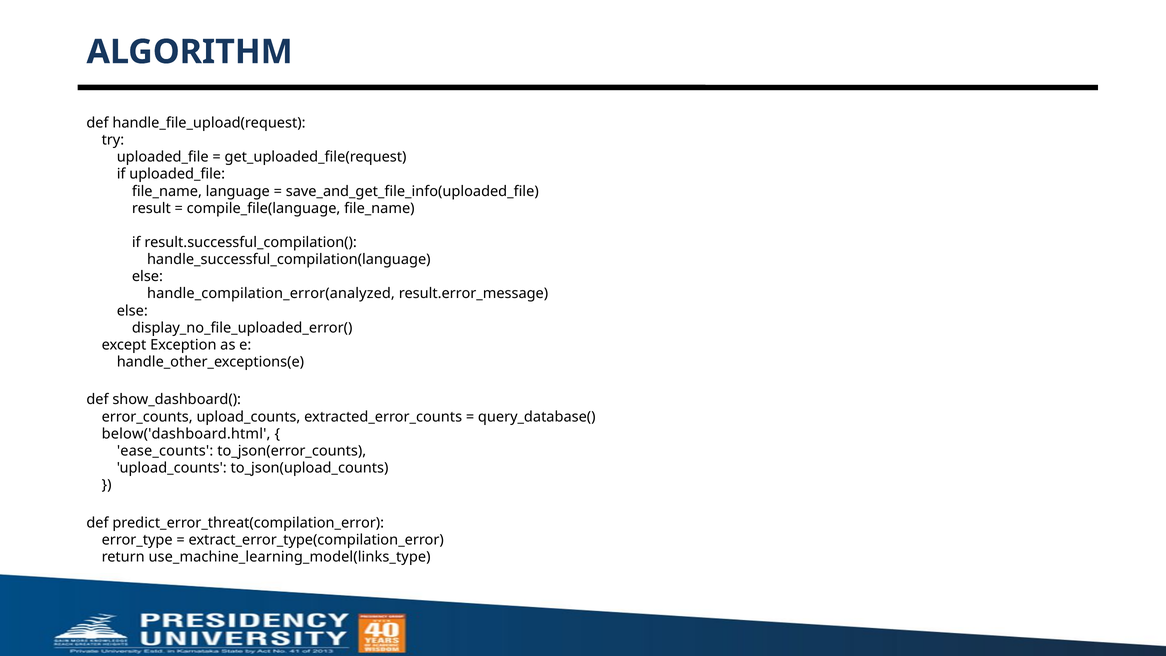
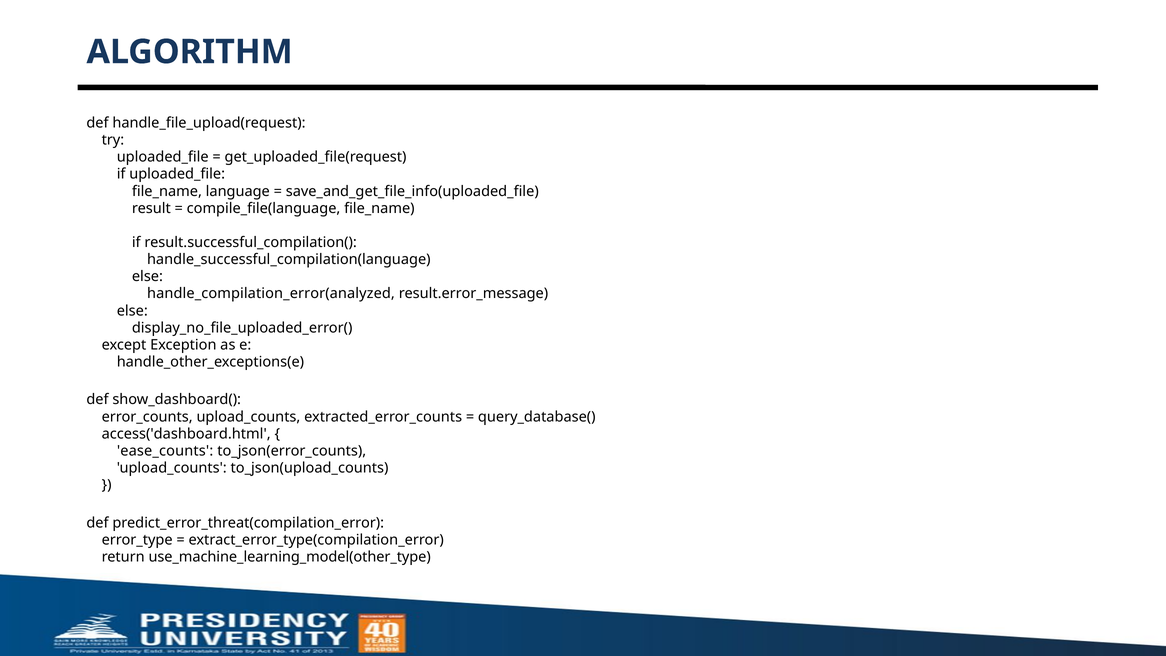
below('dashboard.html: below('dashboard.html -> access('dashboard.html (186, 434)
use_machine_learning_model(links_type: use_machine_learning_model(links_type -> use_machine_learning_model(other_type (290, 557)
